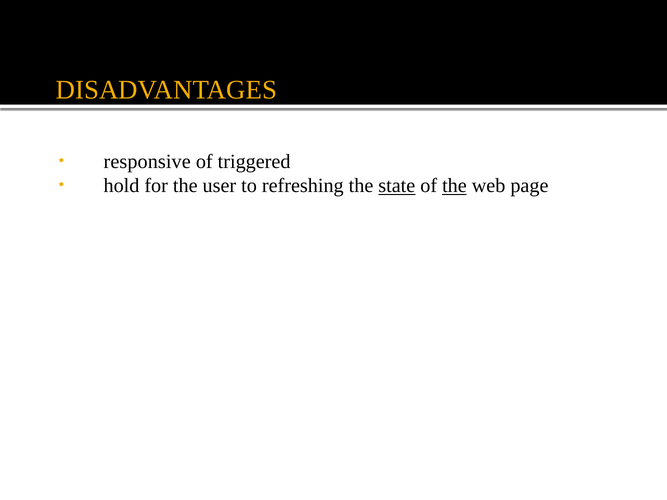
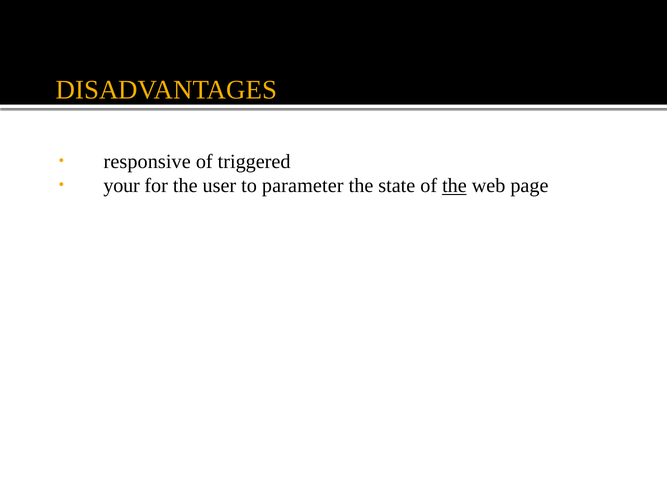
hold: hold -> your (122, 186)
refreshing: refreshing -> parameter (303, 186)
state underline: present -> none (397, 186)
